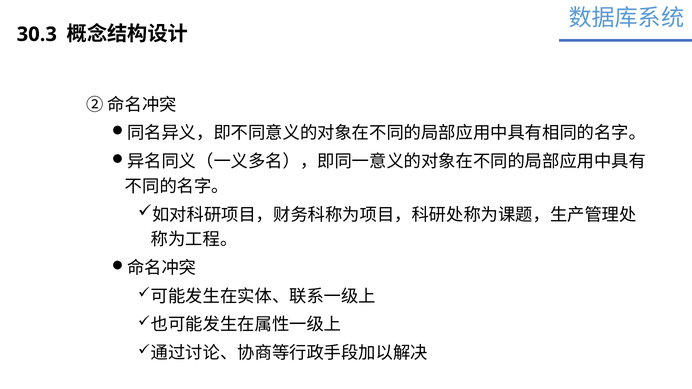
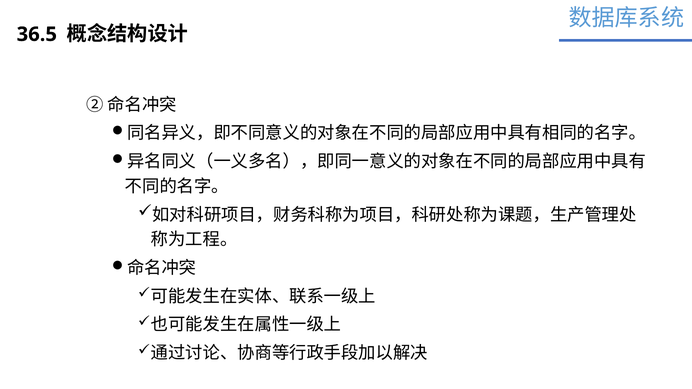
30.3: 30.3 -> 36.5 (37, 34)
